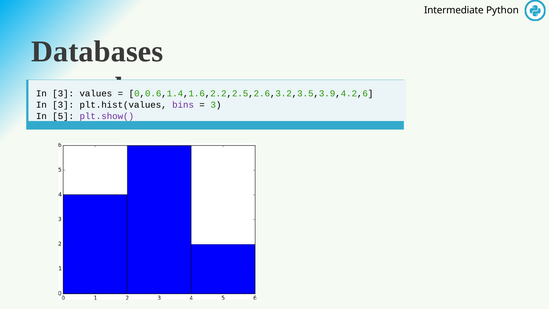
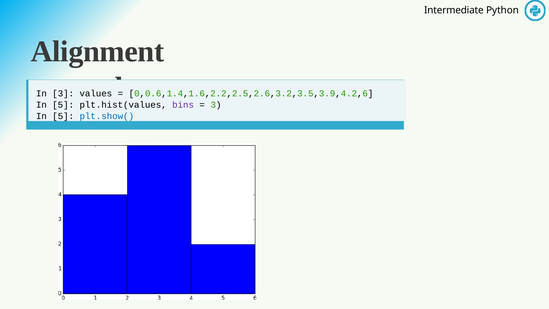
Databases: Databases -> Alignment (97, 51)
3: 3 -> 5 (63, 105)
plt.show( colour: purple -> blue (107, 116)
